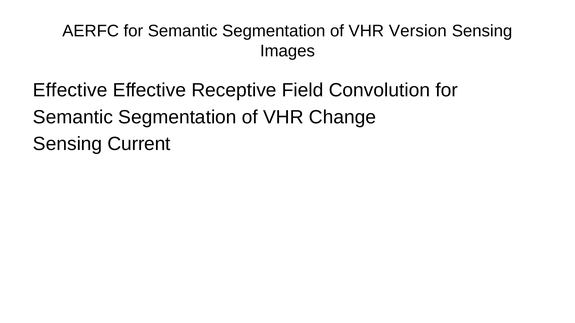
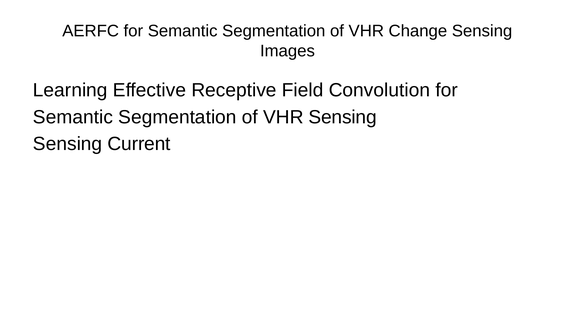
Version: Version -> Change (418, 31)
Effective: Effective -> Learning (70, 90)
VHR Change: Change -> Sensing (343, 117)
